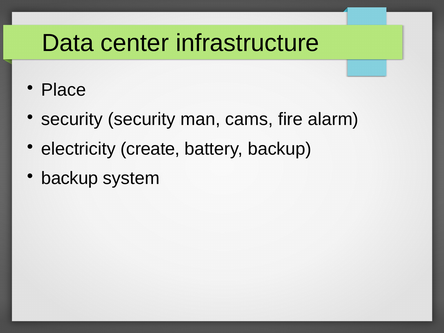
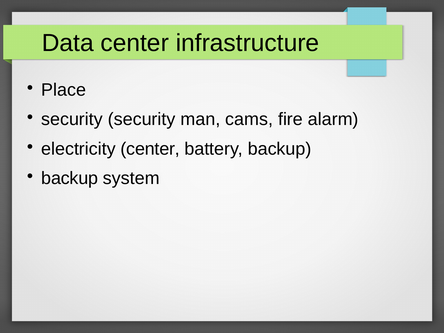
electricity create: create -> center (150, 149)
